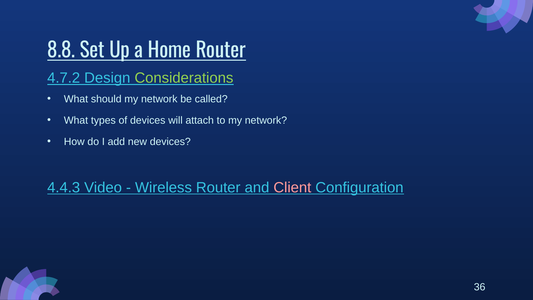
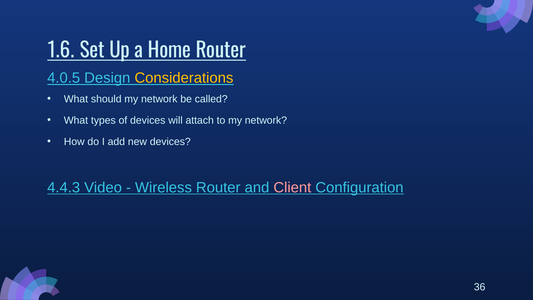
8.8: 8.8 -> 1.6 (61, 51)
4.7.2: 4.7.2 -> 4.0.5 (64, 78)
Considerations colour: light green -> yellow (184, 78)
